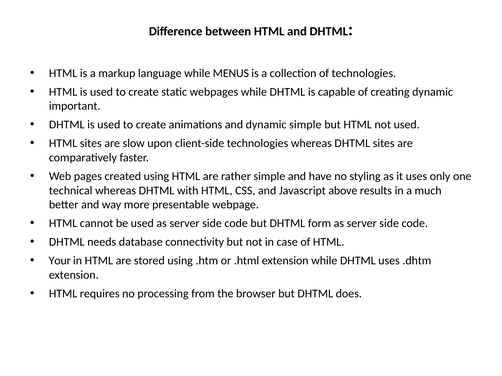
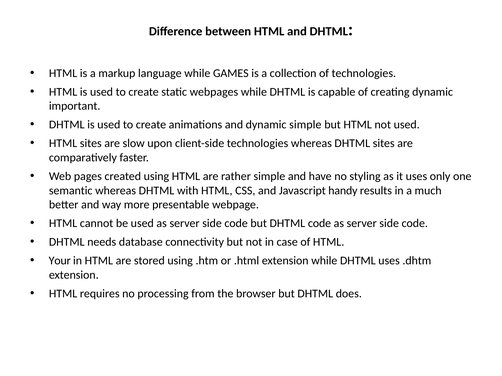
MENUS: MENUS -> GAMES (231, 73)
technical: technical -> semantic (71, 191)
above: above -> handy (343, 191)
DHTML form: form -> code (319, 224)
